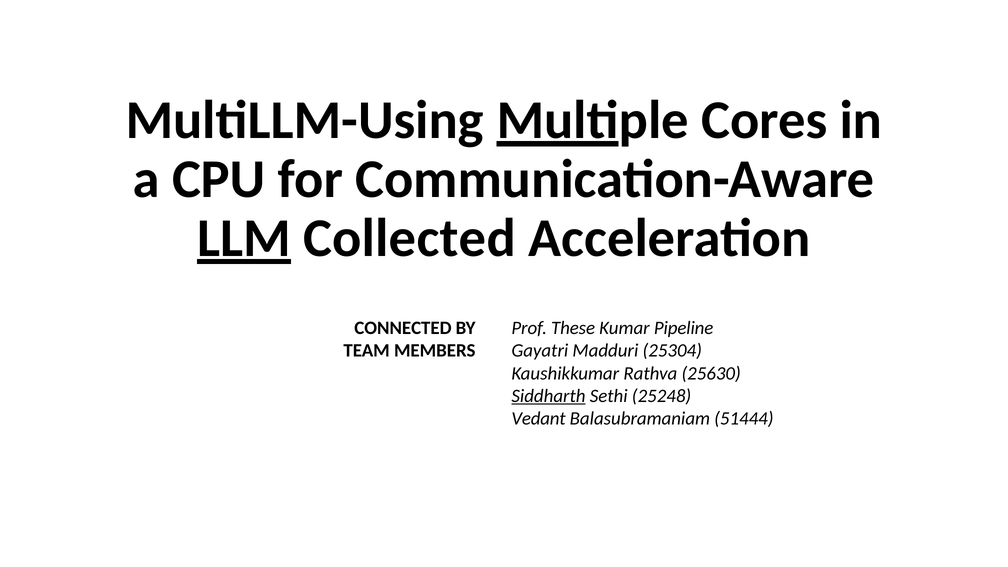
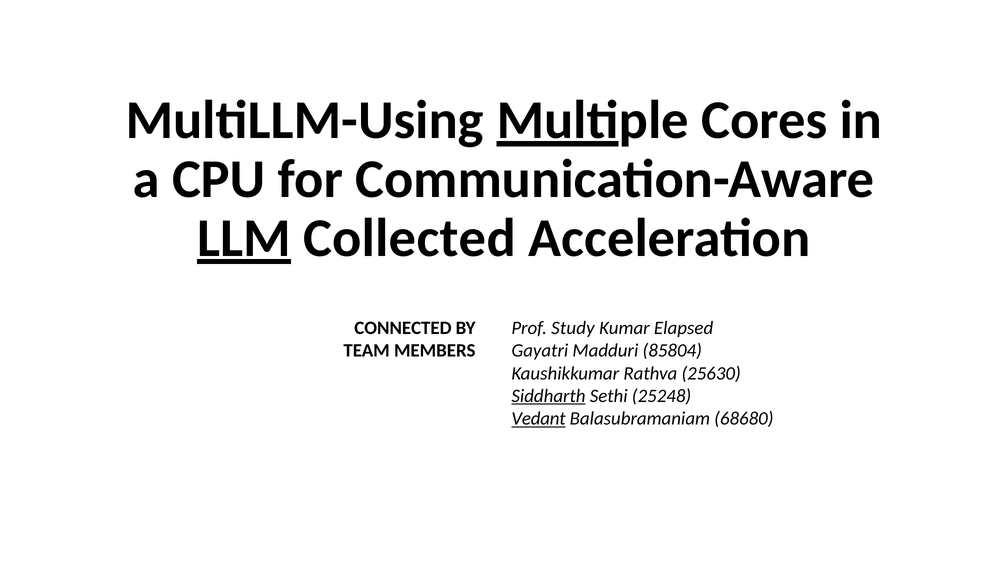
These: These -> Study (573, 328)
Pipeline: Pipeline -> Elapsed (684, 328)
25304: 25304 -> 85804 (672, 351)
Vedant underline: none -> present (539, 419)
51444: 51444 -> 68680 (744, 419)
